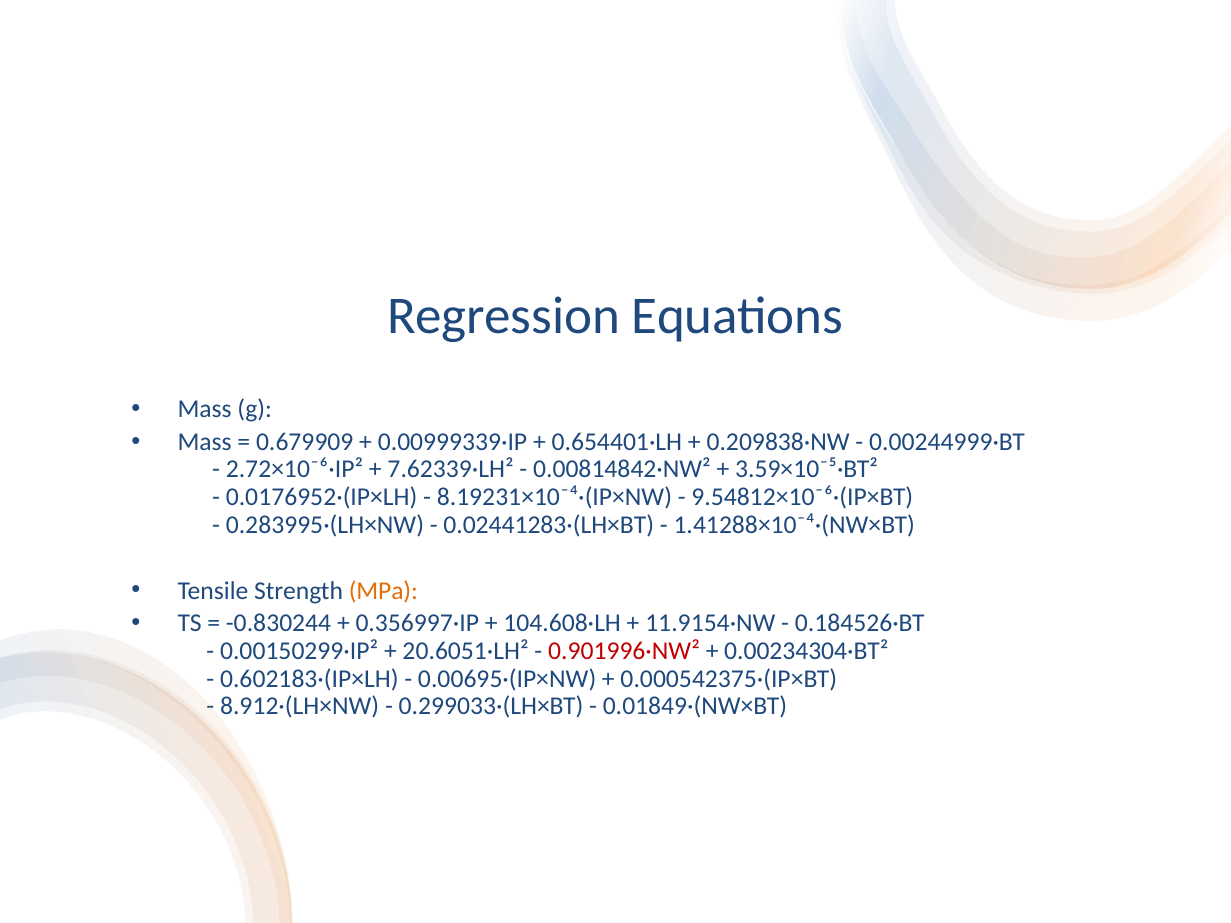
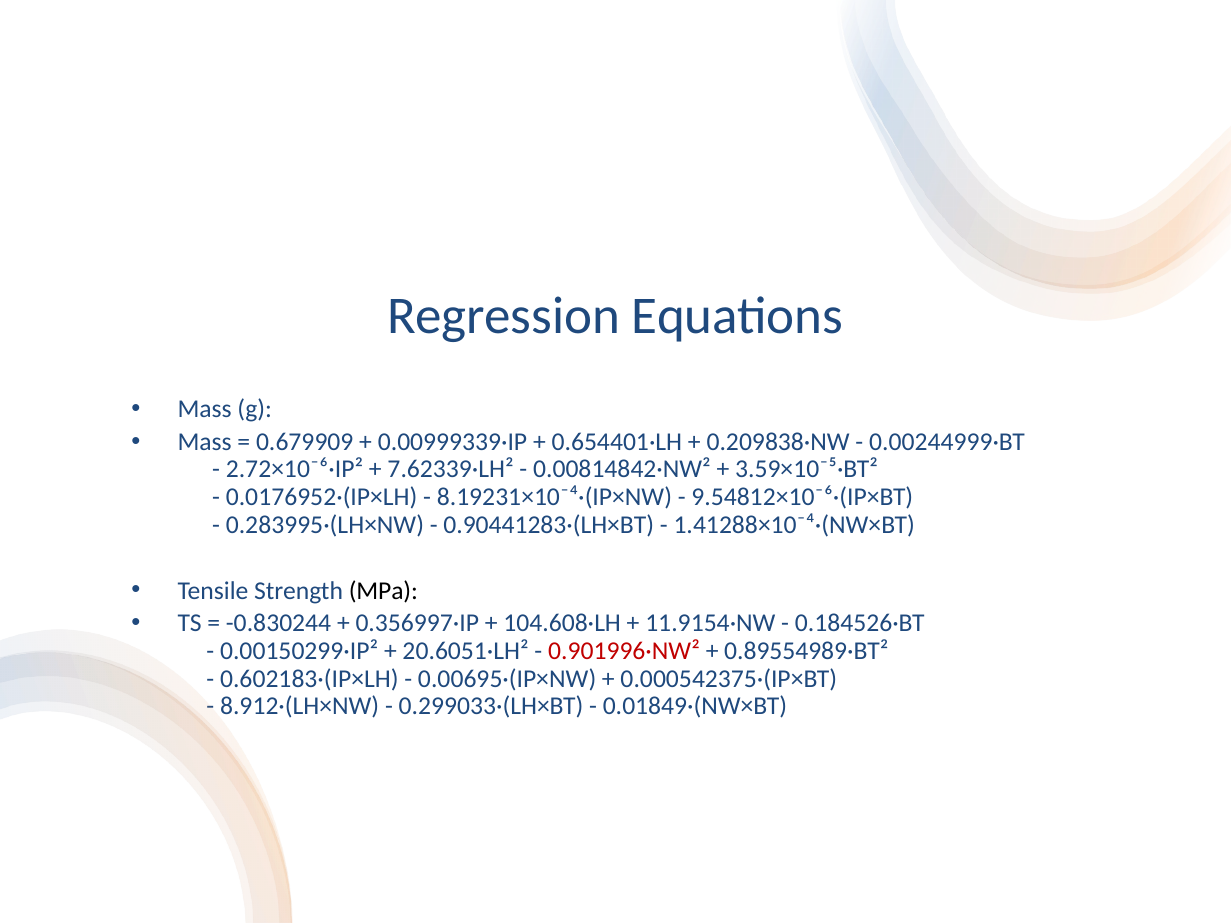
0.02441283·(LH×BT: 0.02441283·(LH×BT -> 0.90441283·(LH×BT (549, 525)
MPa colour: orange -> black (383, 591)
0.00234304·BT²: 0.00234304·BT² -> 0.89554989·BT² (806, 651)
